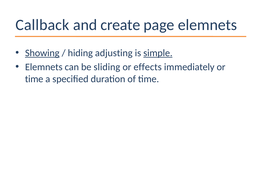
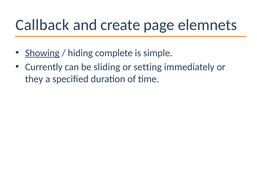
adjusting: adjusting -> complete (114, 53)
simple underline: present -> none (158, 53)
Elemnets: Elemnets -> Currently (44, 67)
effects: effects -> setting (148, 67)
time: time -> they (34, 79)
